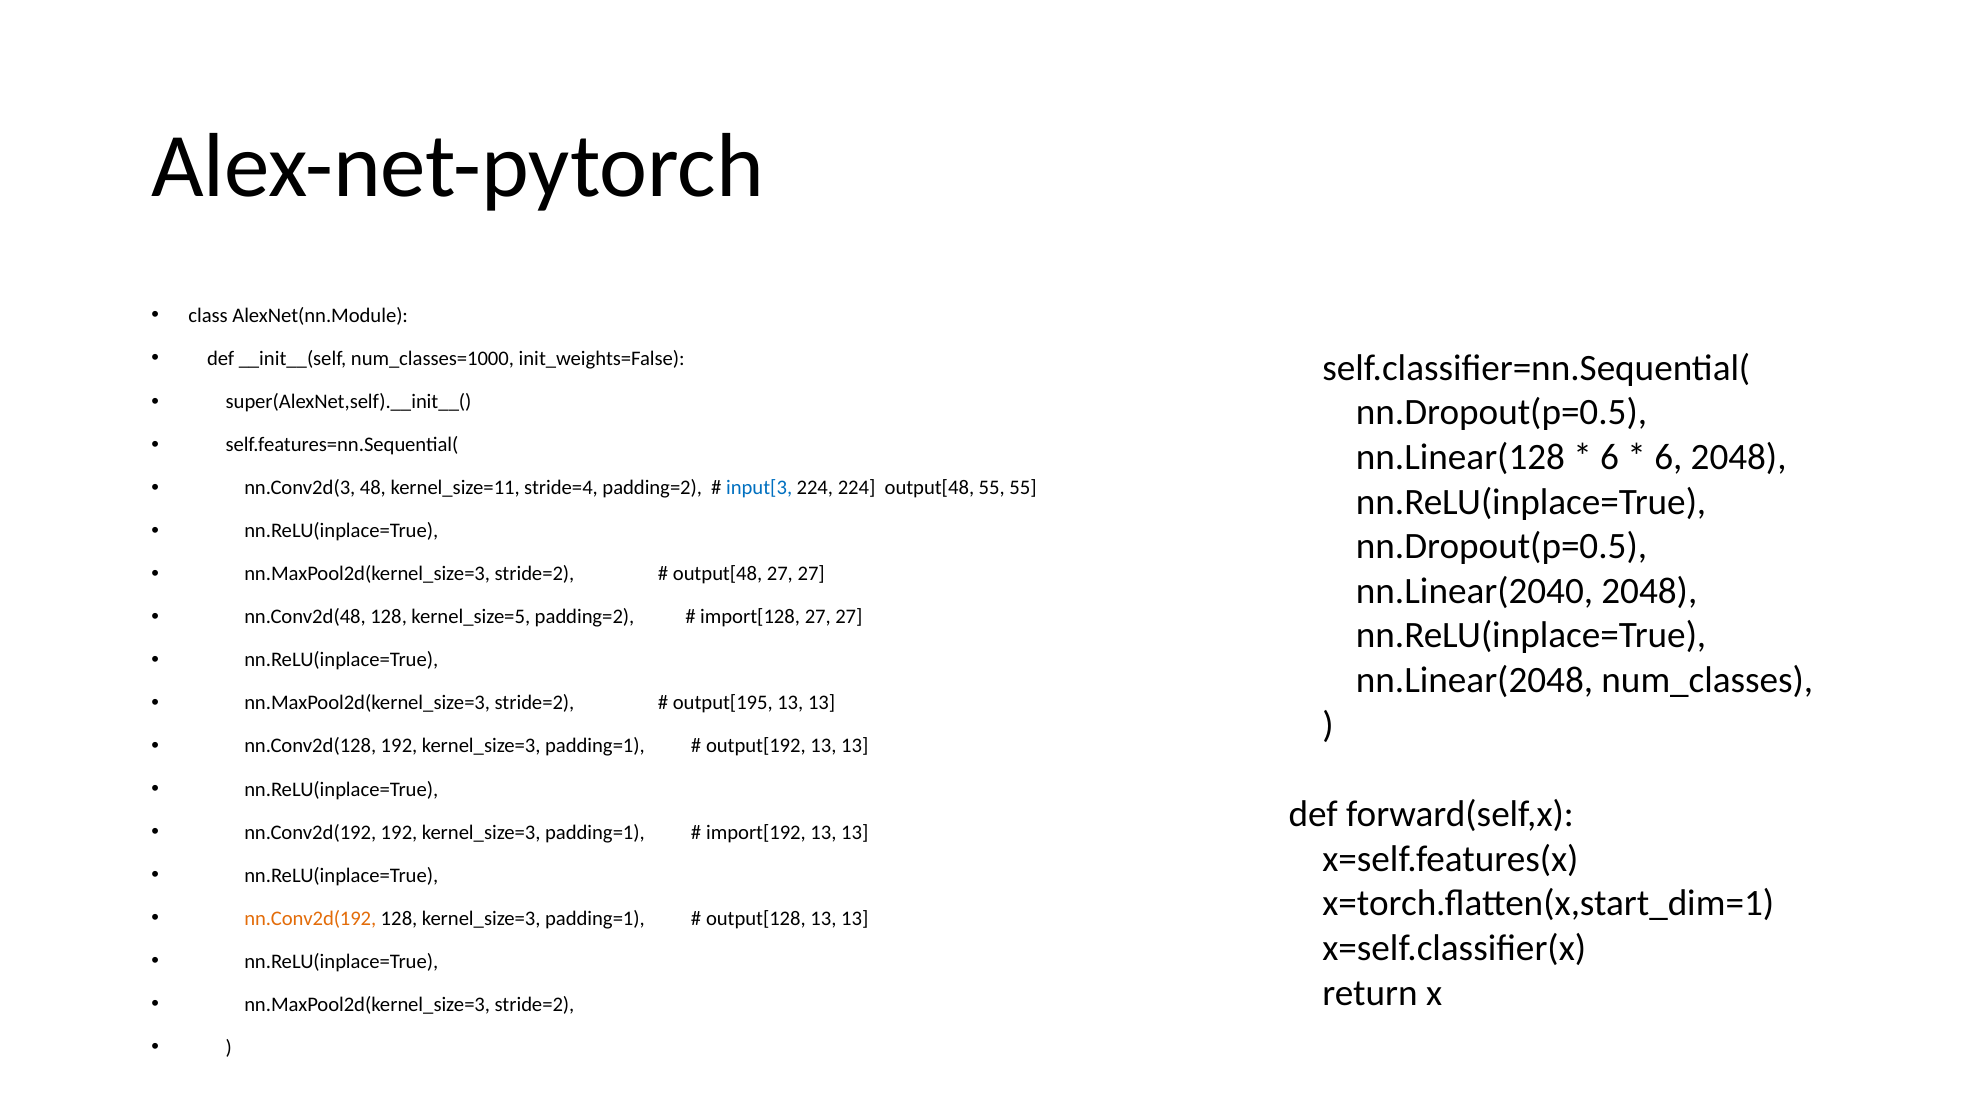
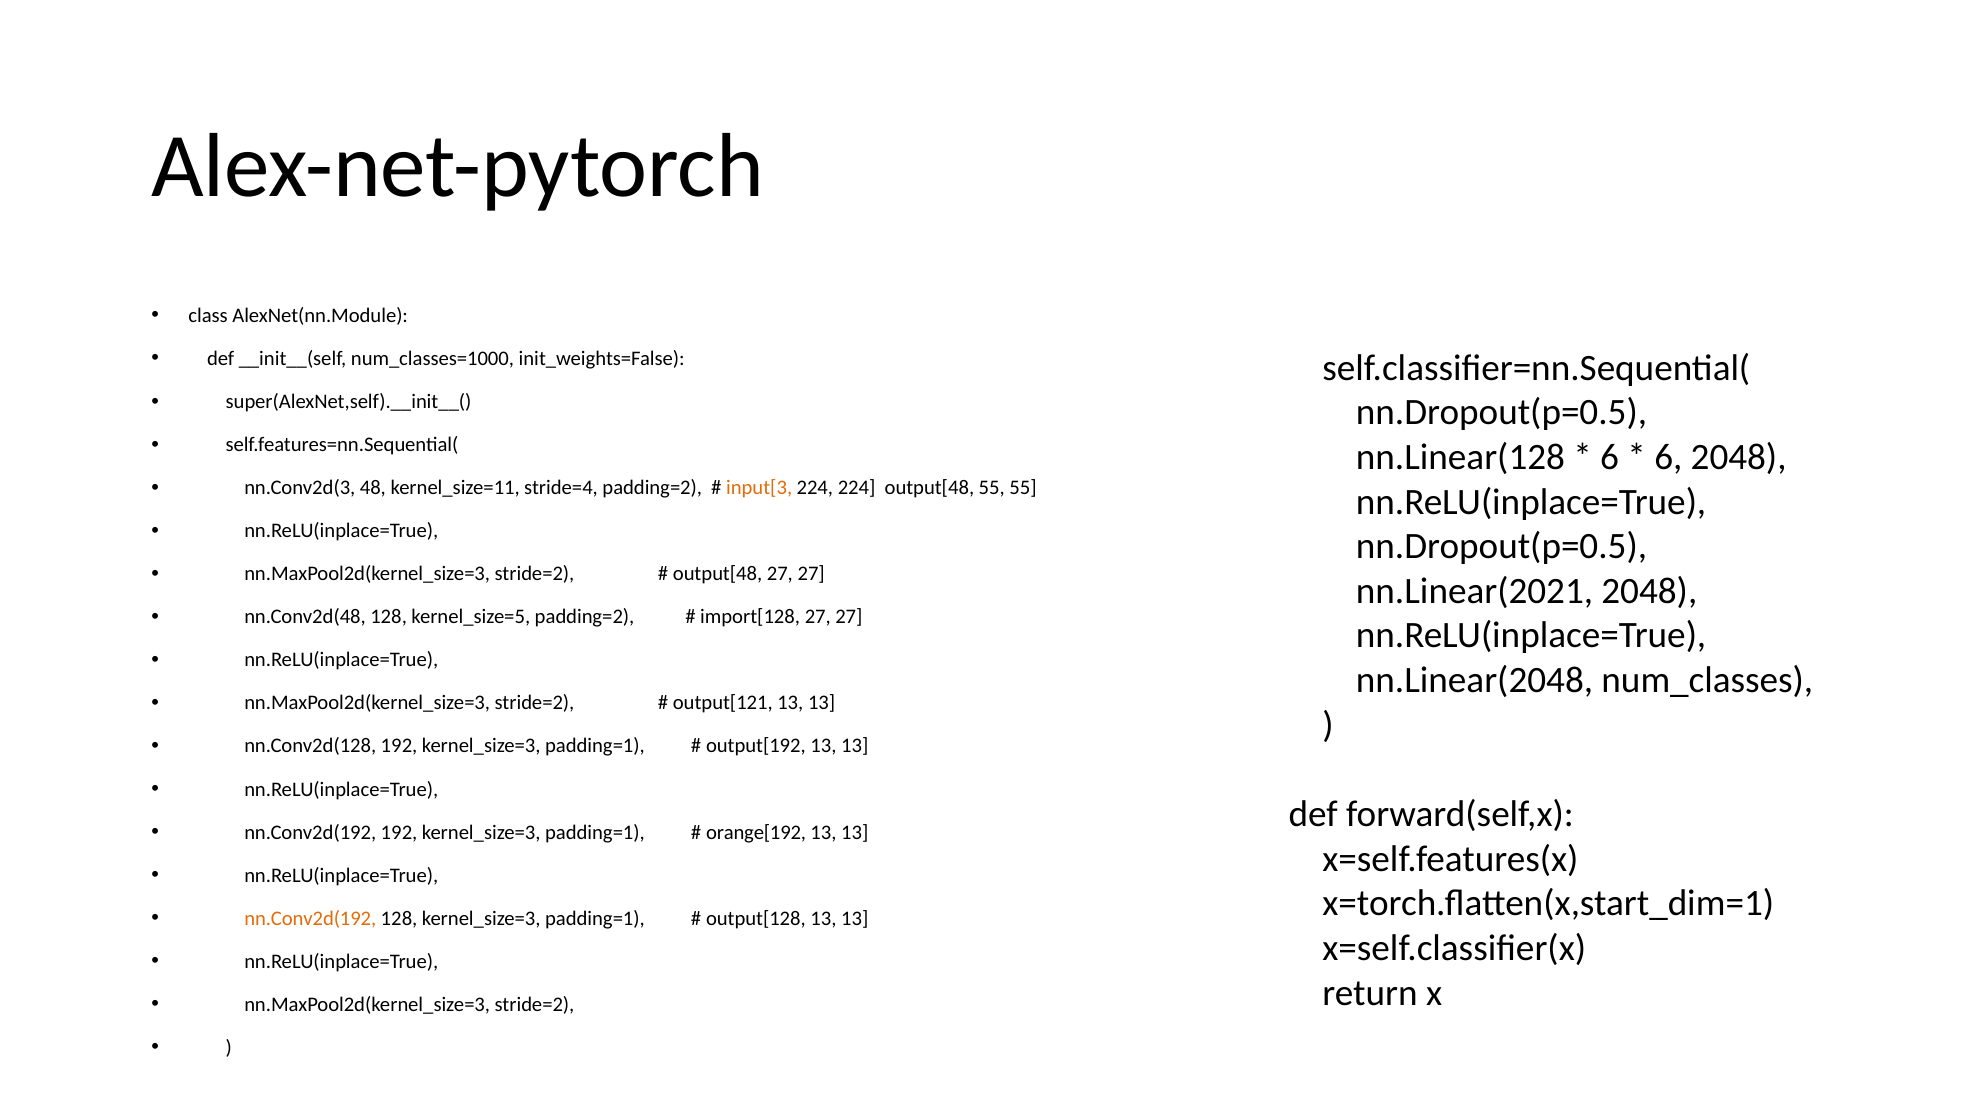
input[3 colour: blue -> orange (759, 488)
nn.Linear(2040: nn.Linear(2040 -> nn.Linear(2021 (1475, 591)
output[195: output[195 -> output[121 (723, 703)
import[192: import[192 -> orange[192 (756, 832)
